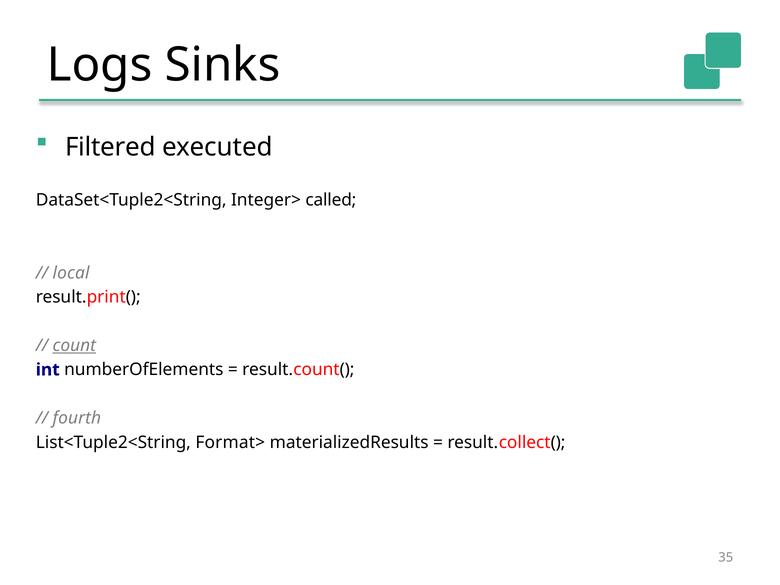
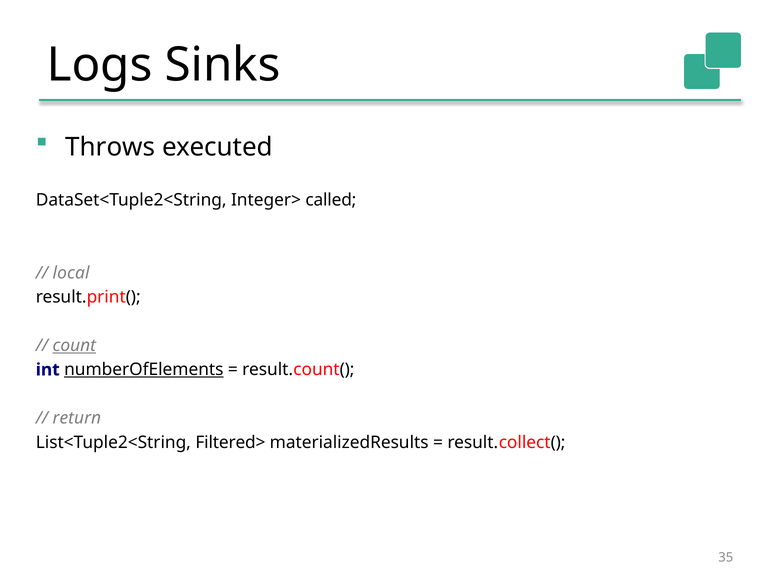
Filtered: Filtered -> Throws (110, 147)
numberOfElements underline: none -> present (144, 370)
fourth: fourth -> return (77, 418)
Format>: Format> -> Filtered> (230, 442)
